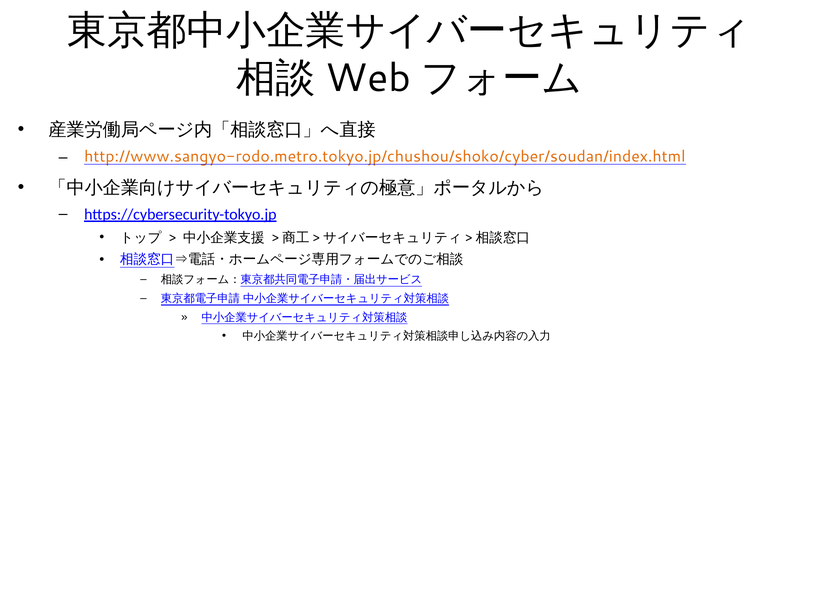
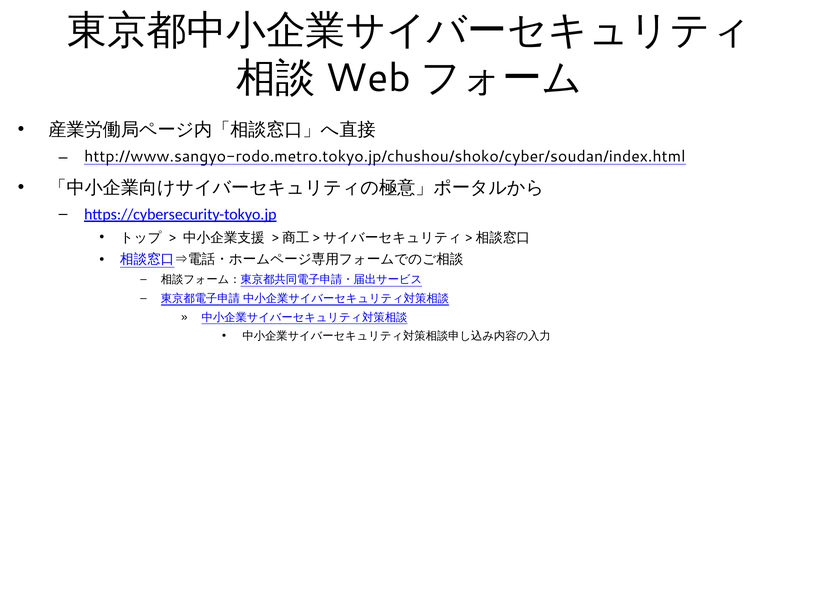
http://www.sangyo-rodo.metro.tokyo.jp/chushou/shoko/cyber/soudan/index.html colour: orange -> black (385, 156)
